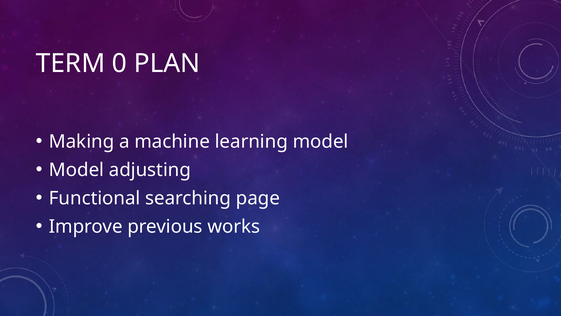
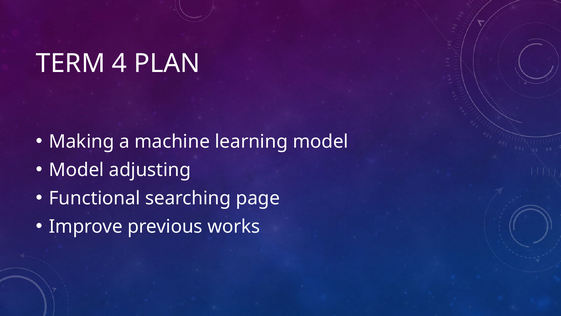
0: 0 -> 4 (120, 63)
